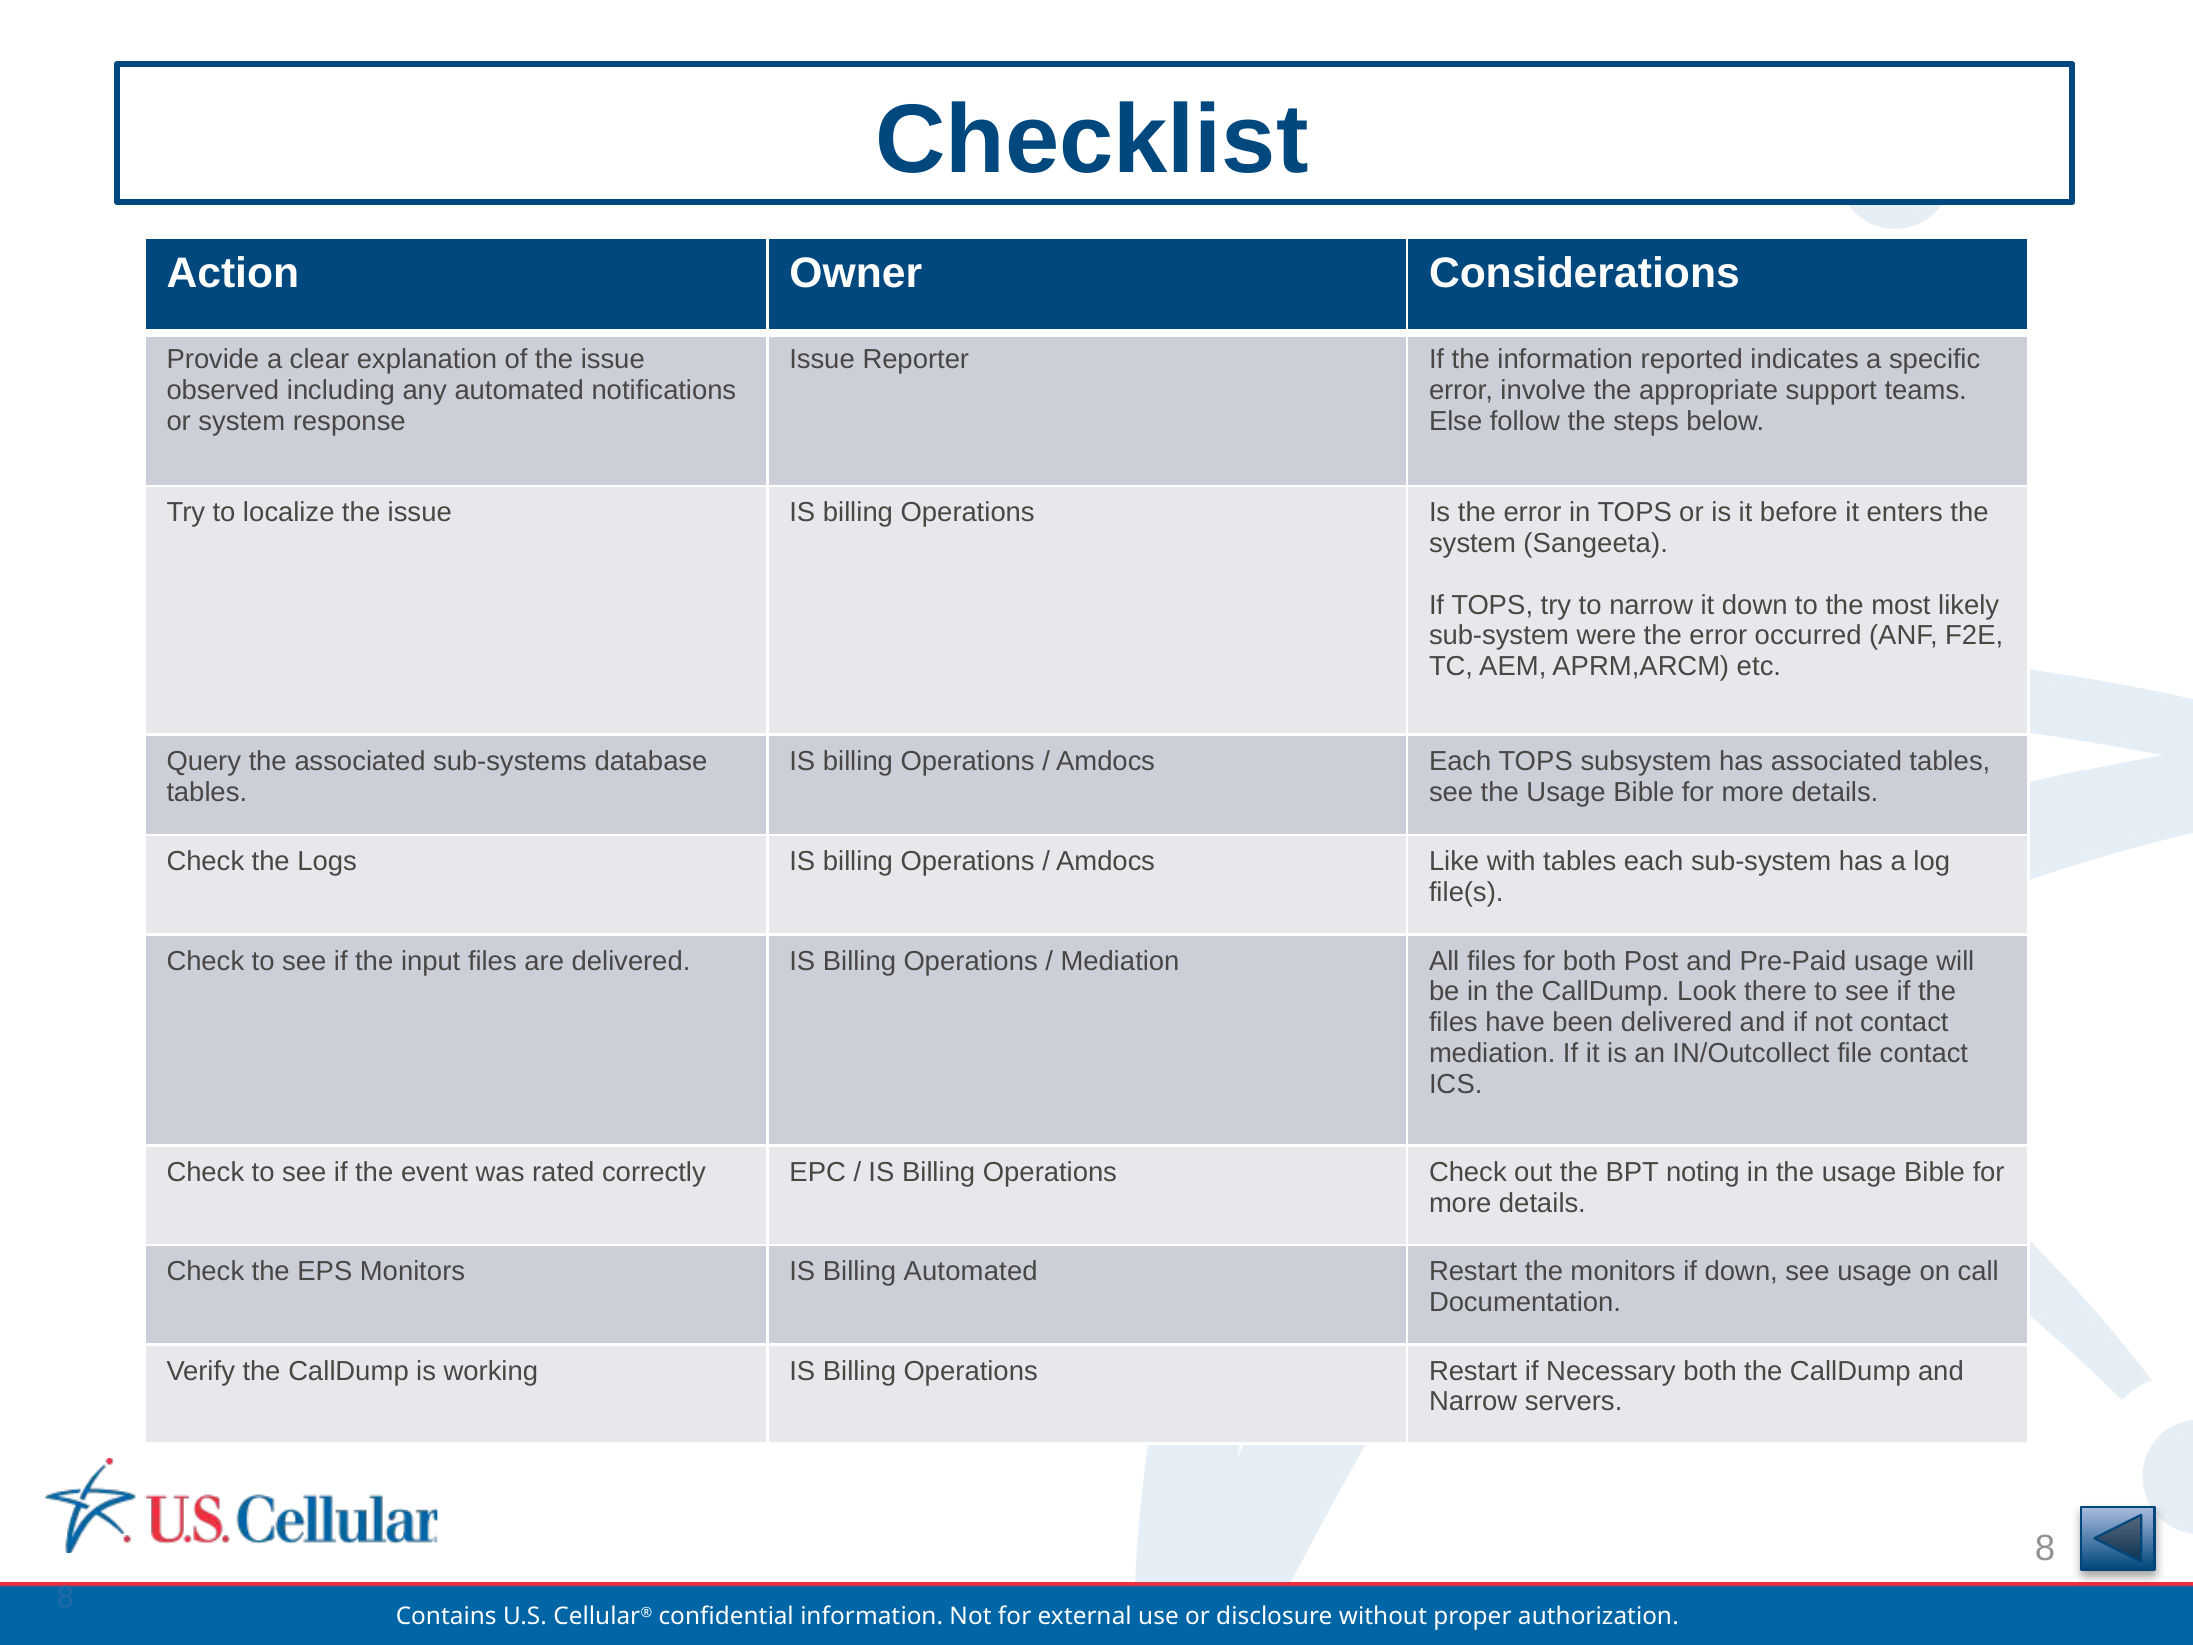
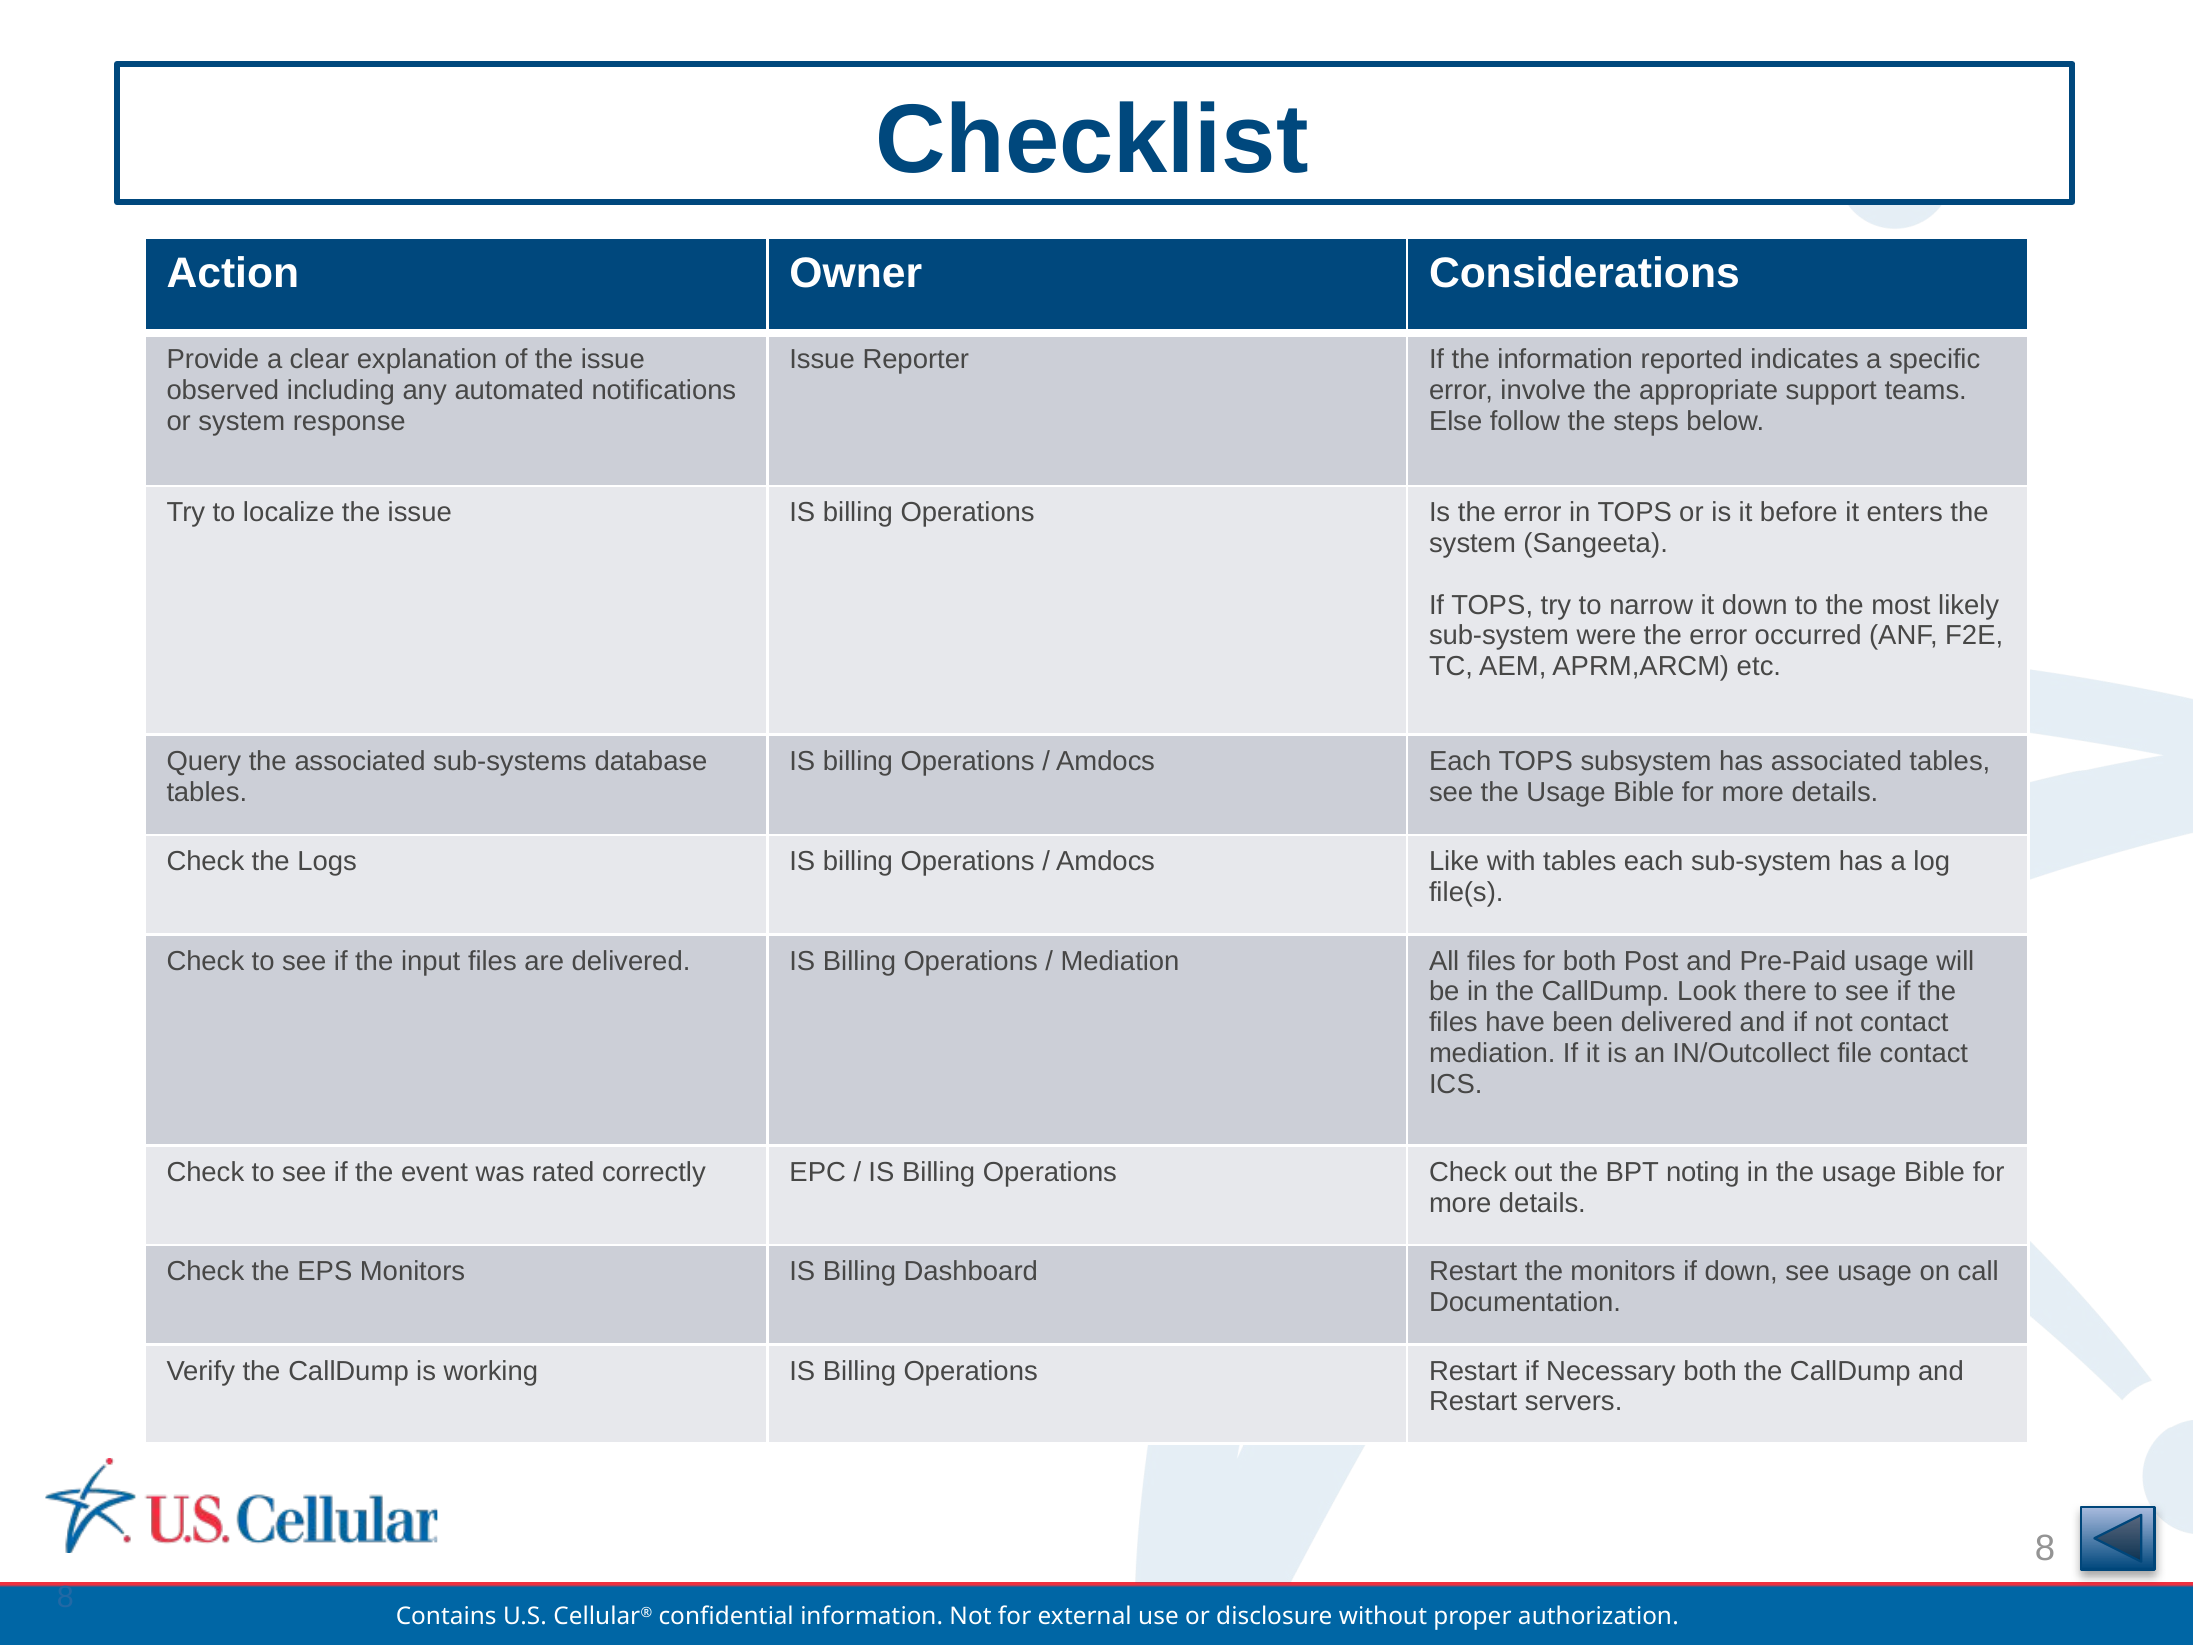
Billing Automated: Automated -> Dashboard (971, 1272)
Narrow: Narrow -> Restart (1473, 1402)
